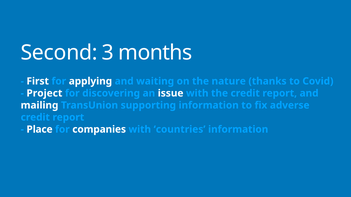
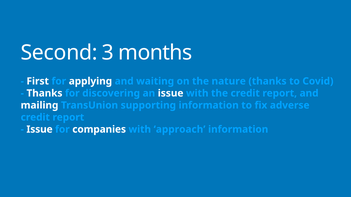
Project: Project -> Thanks (44, 93)
Place: Place -> Issue (40, 130)
countries: countries -> approach (180, 130)
